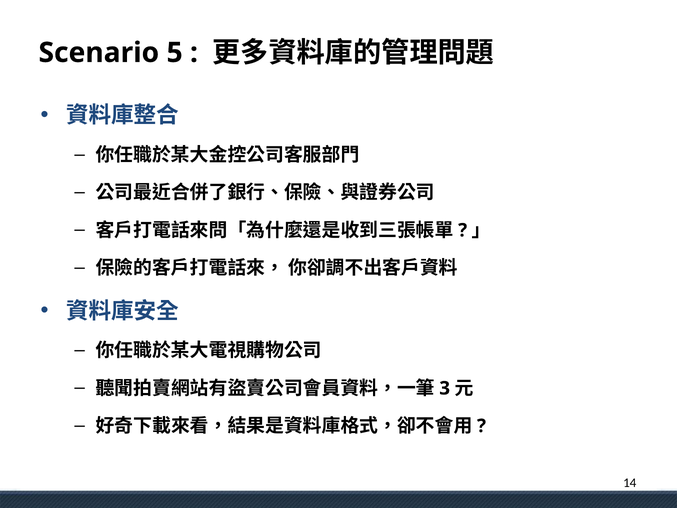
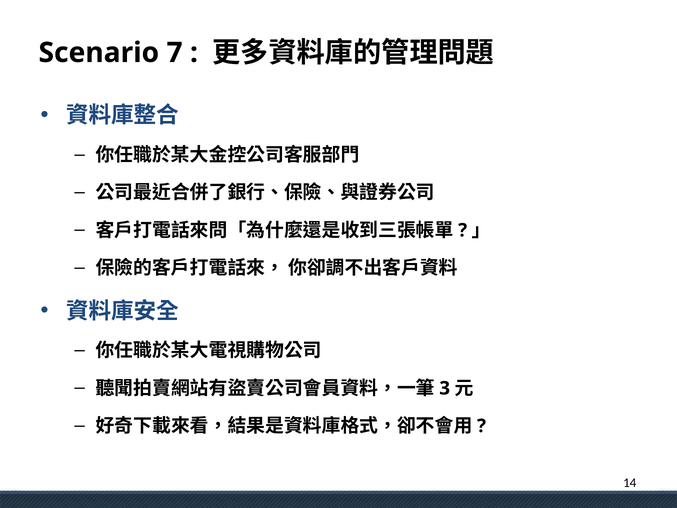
5: 5 -> 7 (175, 53)
